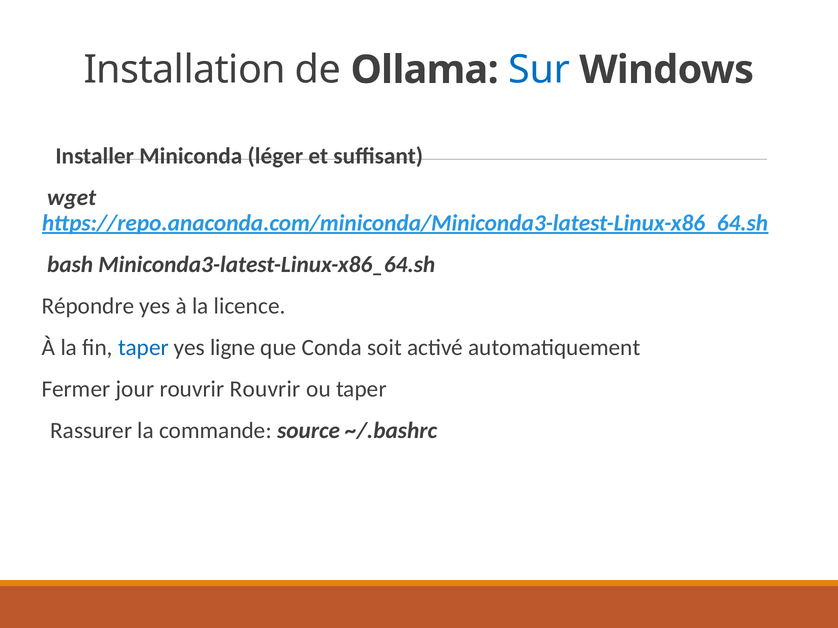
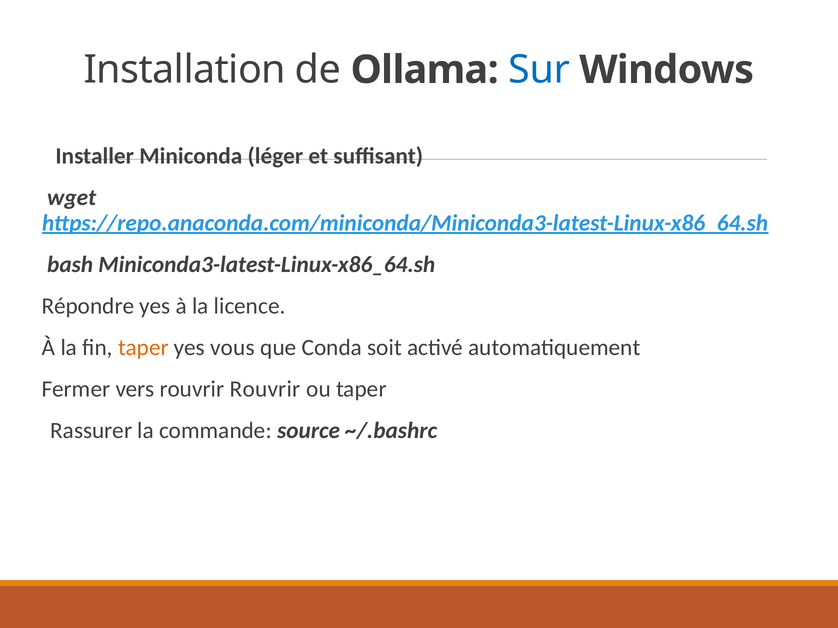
taper colour: blue -> orange (143, 348)
ligne: ligne -> vous (233, 348)
jour: jour -> vers (135, 389)
